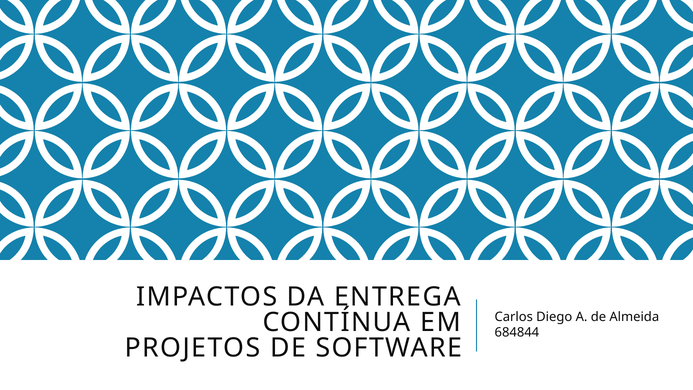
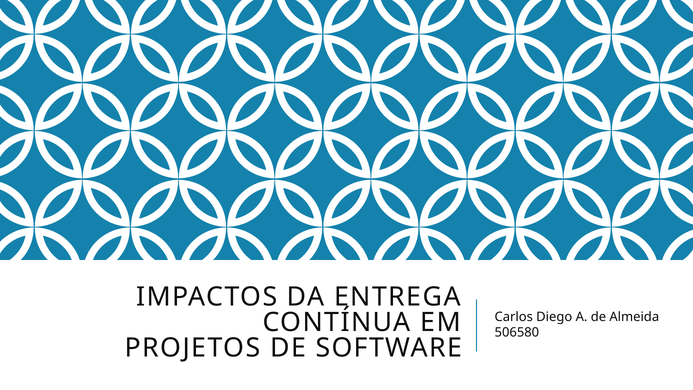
684844: 684844 -> 506580 (517, 332)
